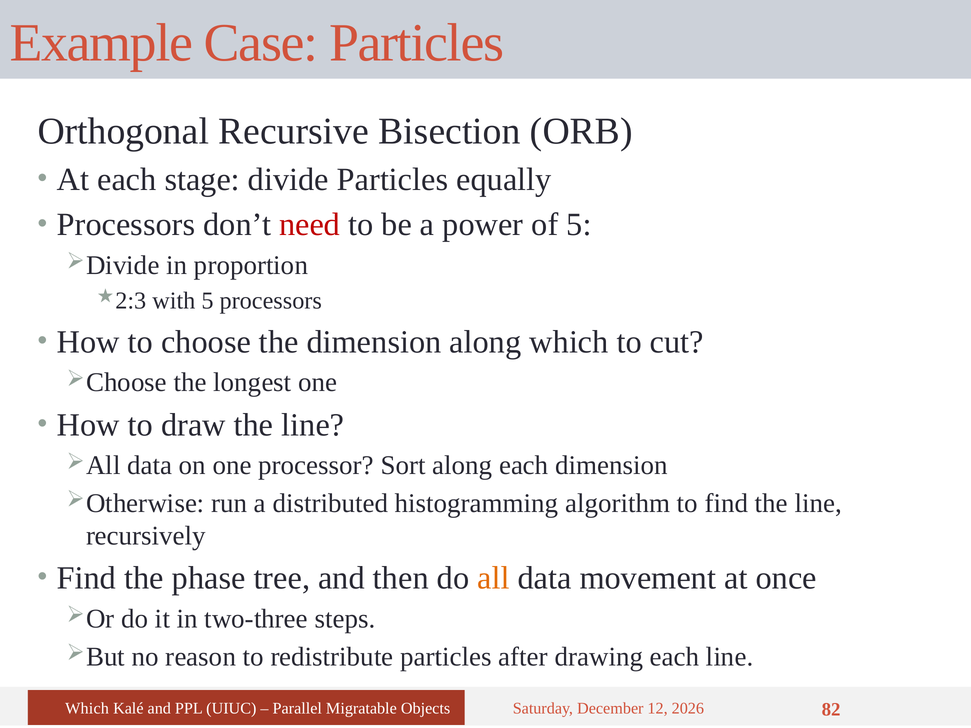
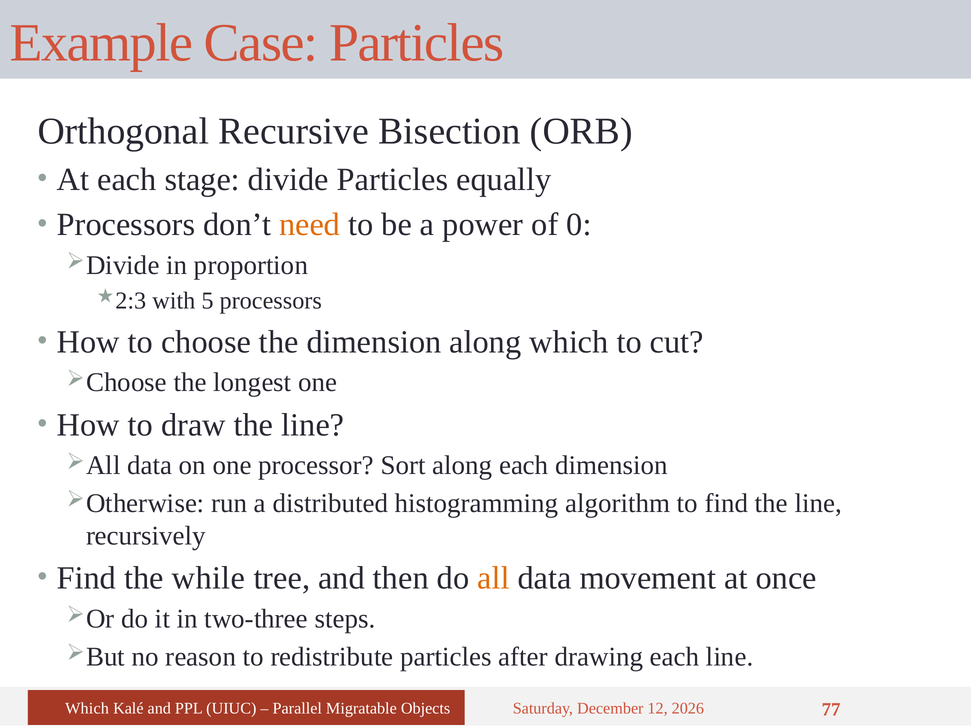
need colour: red -> orange (310, 225)
of 5: 5 -> 0 (579, 225)
phase: phase -> while (209, 578)
82: 82 -> 77 (831, 710)
